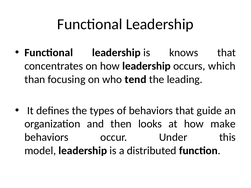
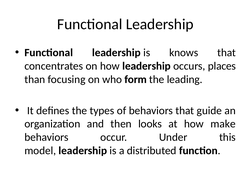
which: which -> places (222, 66)
tend: tend -> form (136, 79)
